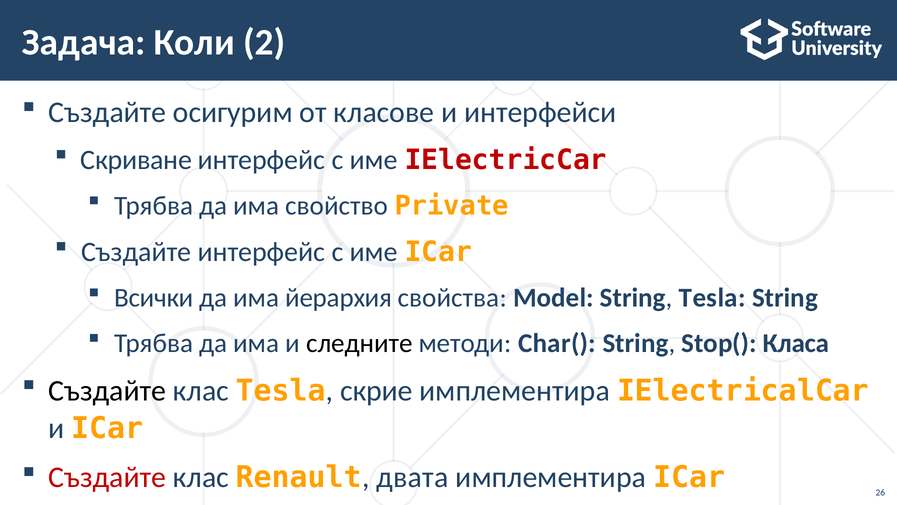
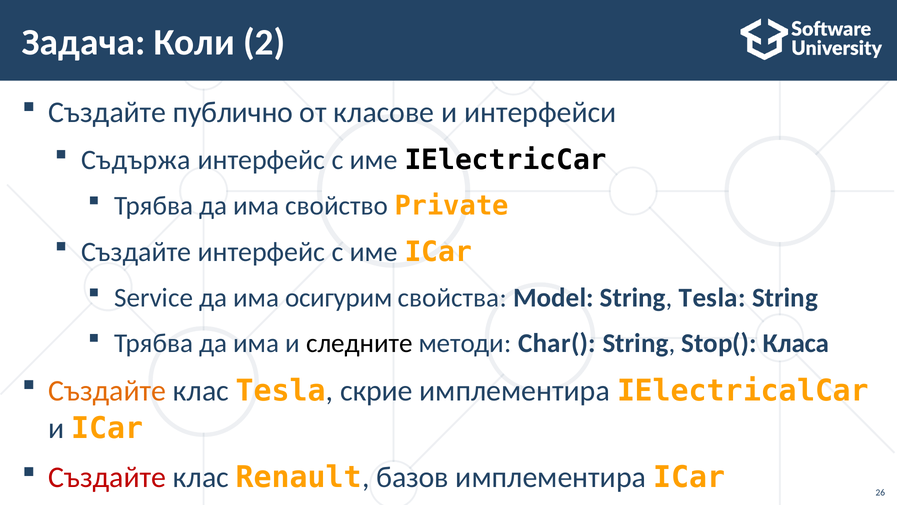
осигурим: осигурим -> публично (233, 112)
Скриване: Скриване -> Съдържа (136, 160)
IElectricCar colour: red -> black (506, 160)
Всички: Всички -> Service (154, 298)
йерархия: йерархия -> осигурим (339, 298)
Създайте colour: black -> orange (107, 391)
двата: двата -> базов (412, 477)
